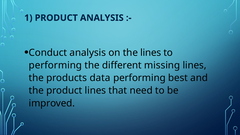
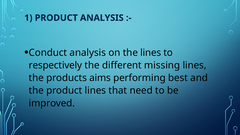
performing: performing -> respectively (55, 65)
data: data -> aims (100, 78)
